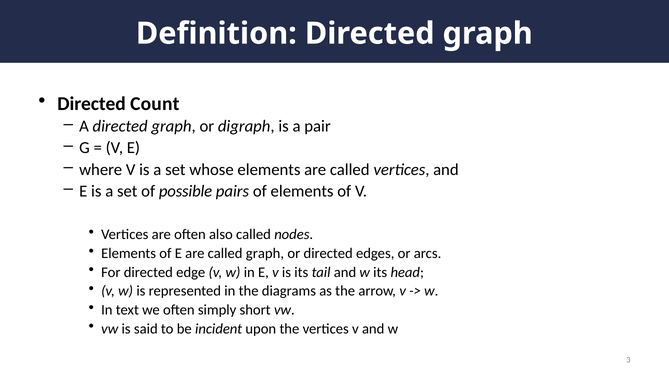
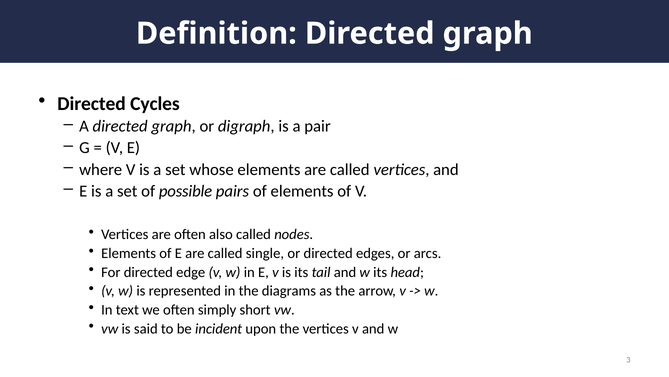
Count: Count -> Cycles (155, 103)
called graph: graph -> single (265, 253)
